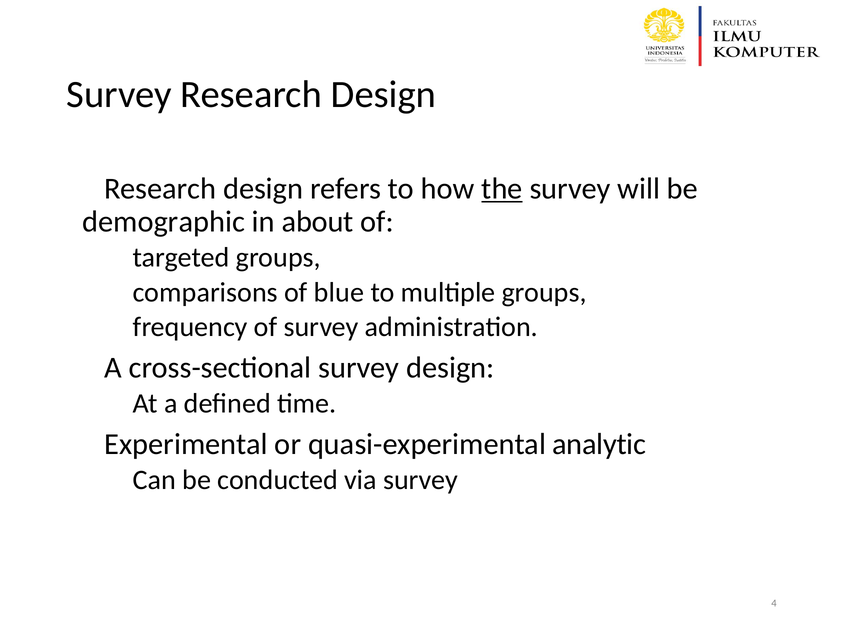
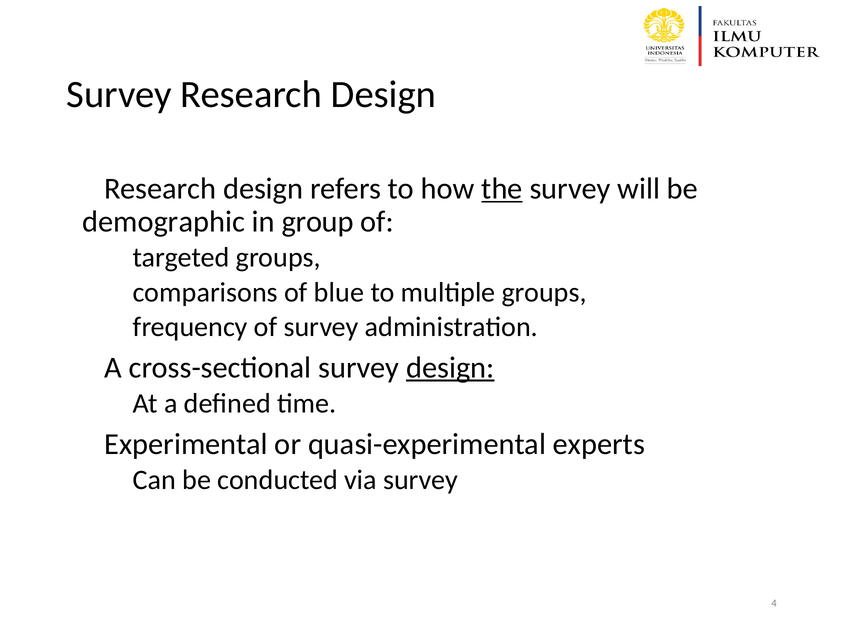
about: about -> group (318, 222)
design underline: none -> present (450, 368)
analytic: analytic -> experts (599, 444)
